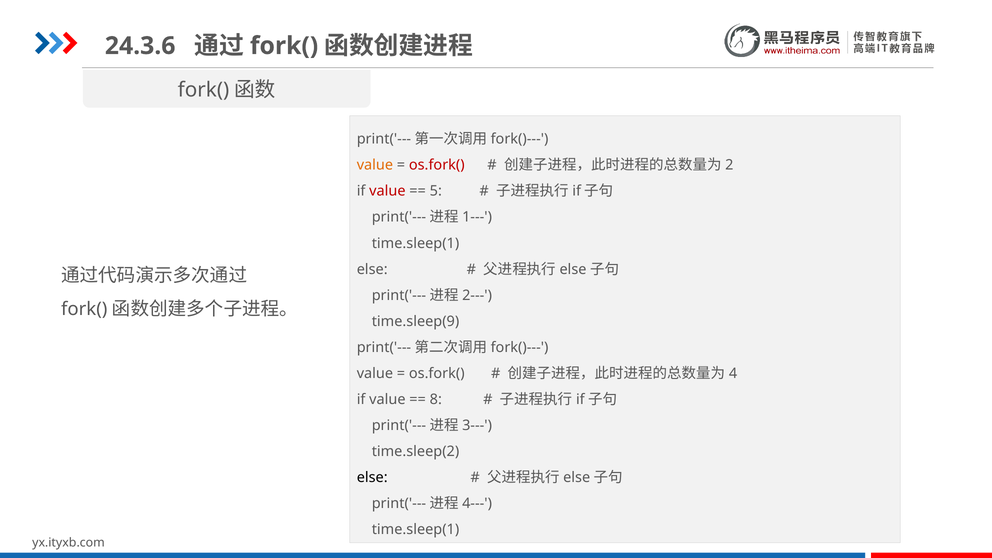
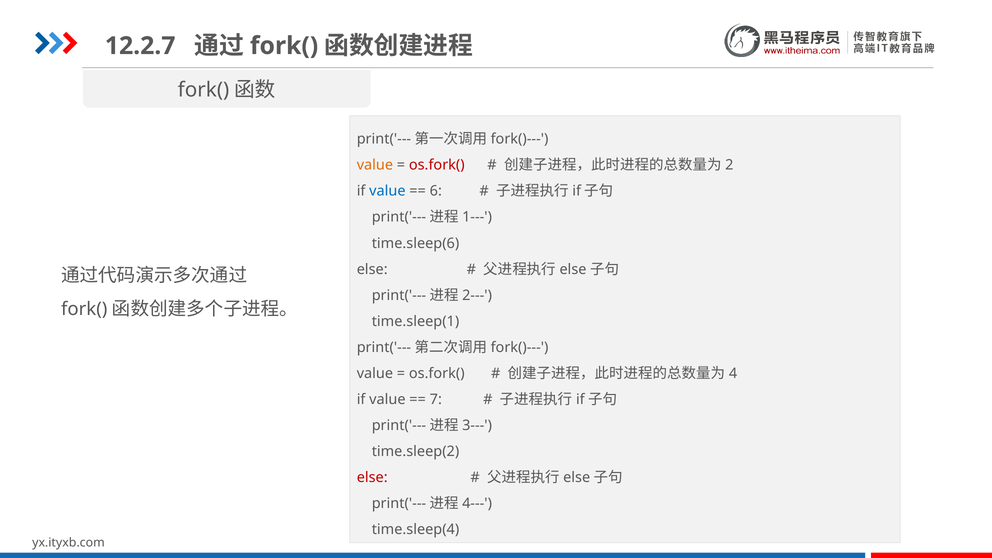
24.3.6: 24.3.6 -> 12.2.7 (140, 46)
value colour: red -> blue (387, 191)
5: 5 -> 6 (436, 191)
time.sleep(1: time.sleep(1 -> time.sleep(6 (415, 243)
time.sleep(9: time.sleep(9 -> time.sleep(1 (415, 321)
8: 8 -> 7 (436, 400)
else colour: black -> red (372, 478)
time.sleep(1: time.sleep(1 -> time.sleep(4 (415, 530)
